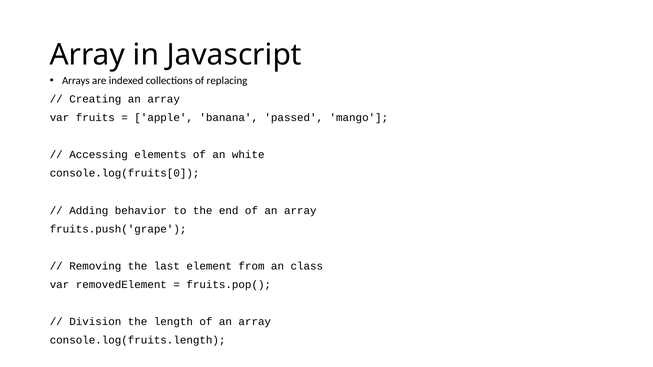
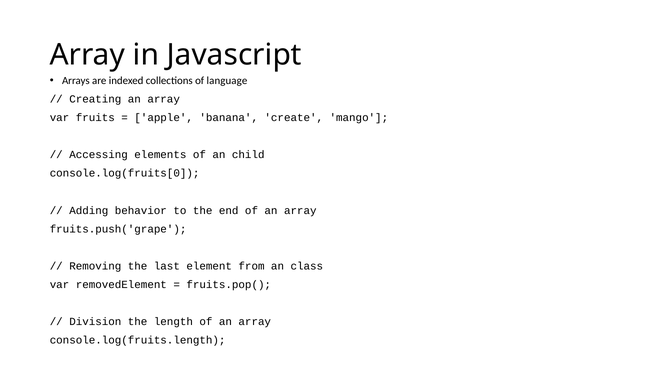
replacing: replacing -> language (227, 81)
passed: passed -> create (294, 118)
white: white -> child (248, 155)
